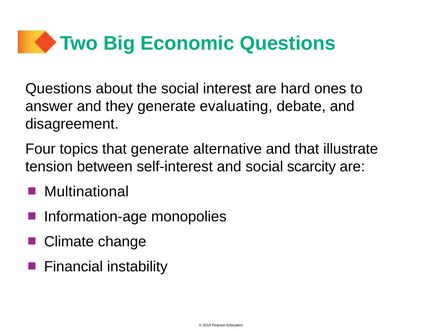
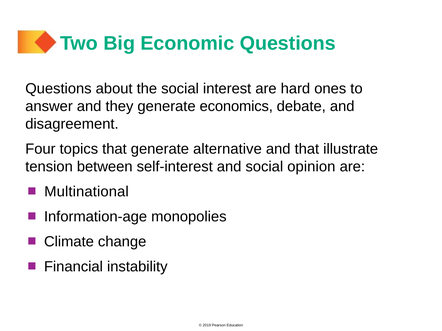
evaluating: evaluating -> economics (236, 106)
scarcity: scarcity -> opinion (311, 167)
